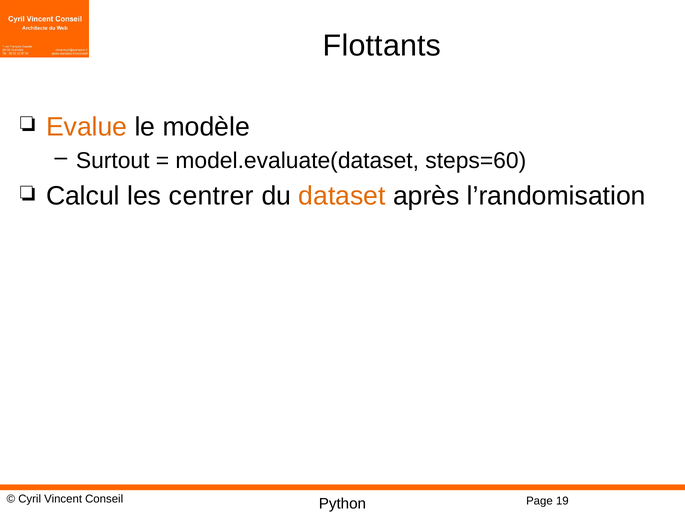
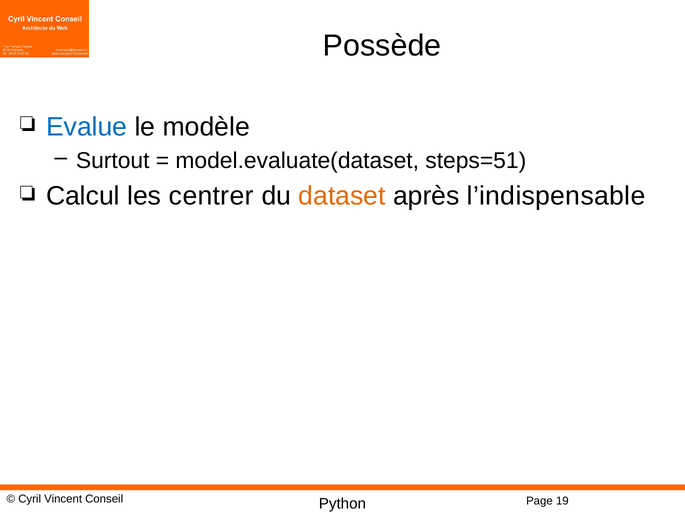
Flottants: Flottants -> Possède (382, 46)
Evalue colour: orange -> blue (87, 127)
steps=60: steps=60 -> steps=51 (476, 161)
l’randomisation: l’randomisation -> l’indispensable (556, 196)
